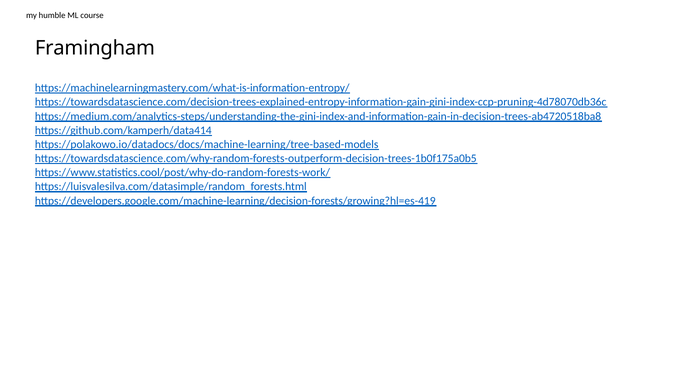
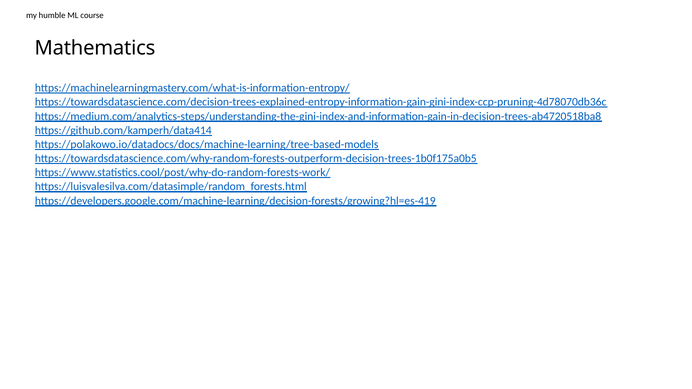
Framingham: Framingham -> Mathematics (95, 48)
